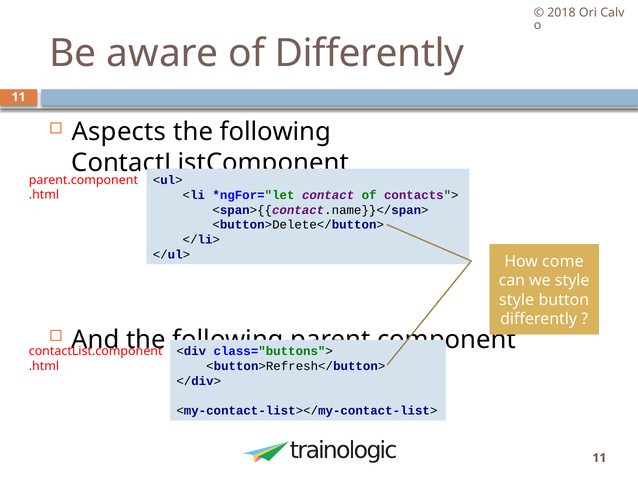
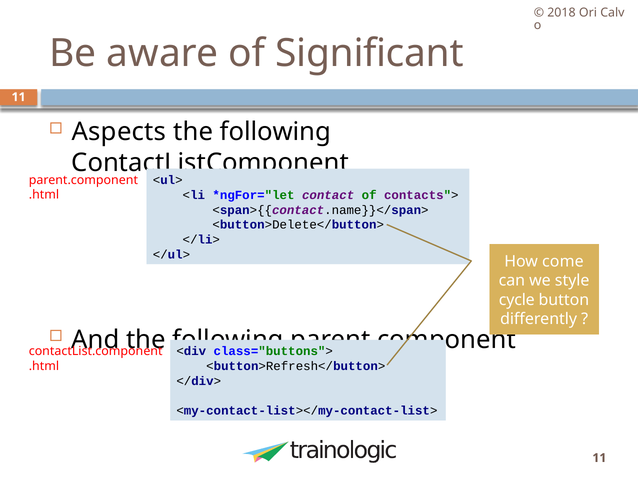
of Differently: Differently -> Significant (370, 53)
style: style -> cycle (517, 300)
